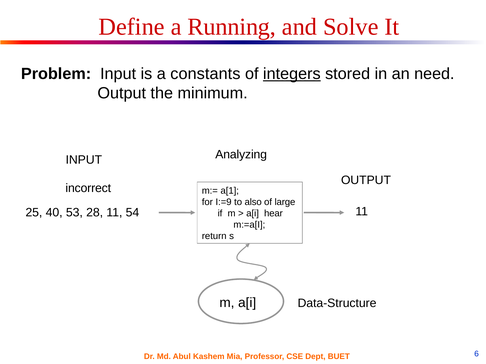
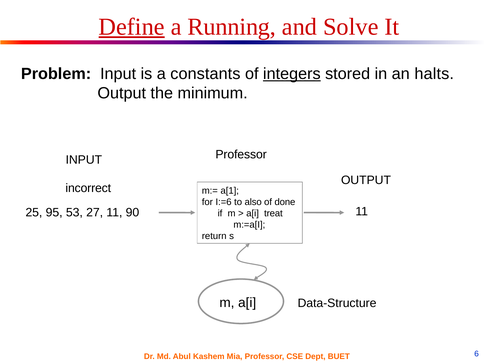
Define underline: none -> present (132, 27)
need: need -> halts (434, 74)
Analyzing: Analyzing -> Professor (241, 155)
I:=9: I:=9 -> I:=6 (224, 202)
large: large -> done (285, 202)
40: 40 -> 95 (54, 213)
28: 28 -> 27 (95, 213)
54: 54 -> 90 (132, 213)
hear: hear -> treat (273, 214)
